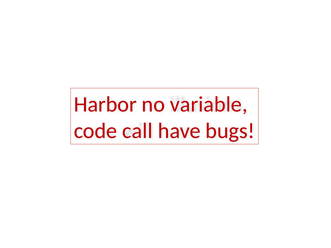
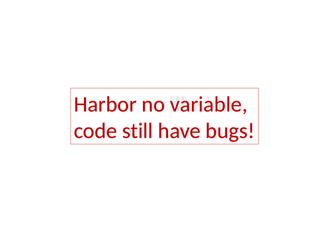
call: call -> still (138, 131)
